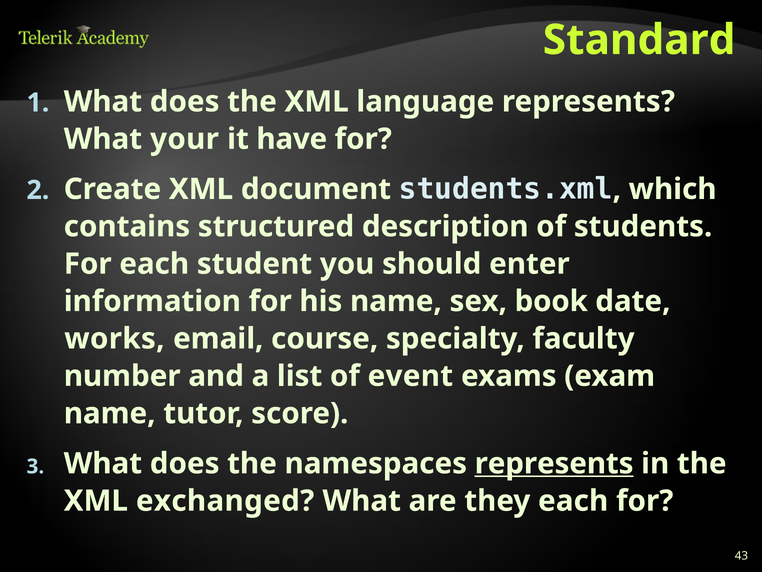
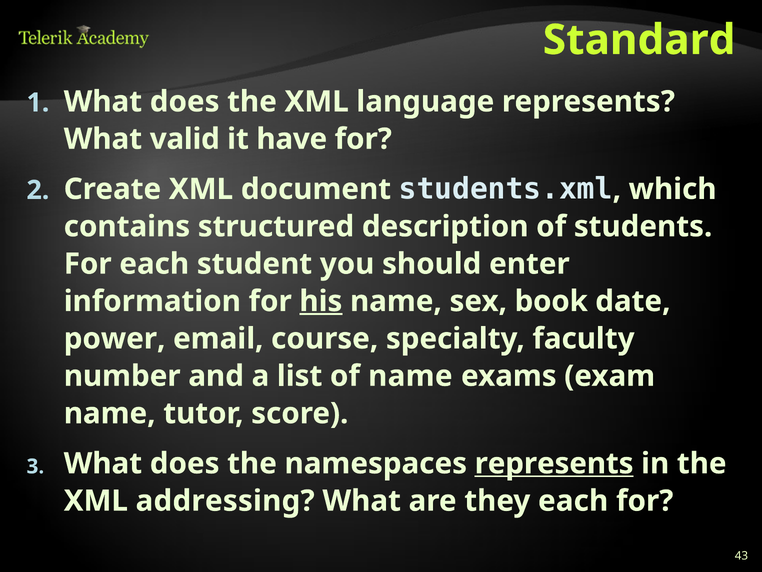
your: your -> valid (185, 139)
his underline: none -> present (321, 301)
works: works -> power (115, 338)
of event: event -> name (410, 376)
exchanged: exchanged -> addressing (225, 501)
